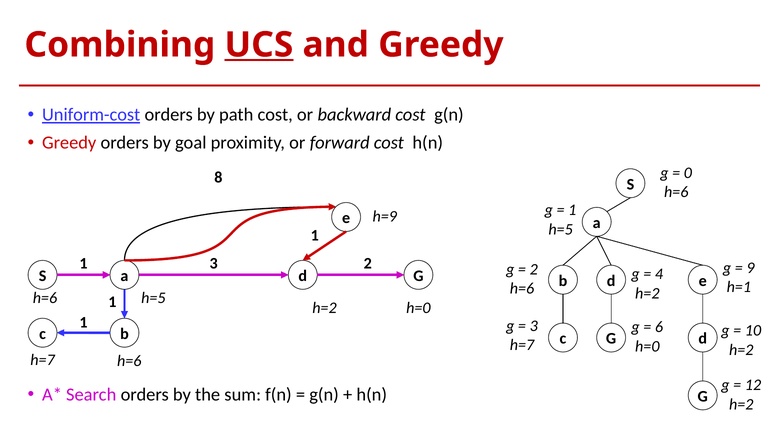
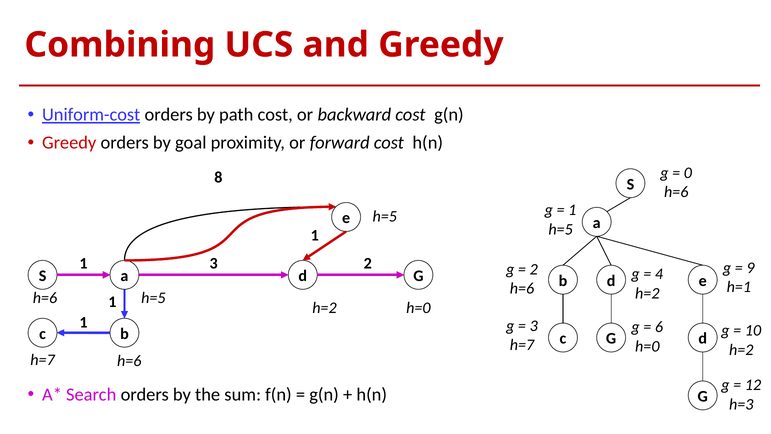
UCS underline: present -> none (259, 45)
e h=9: h=9 -> h=5 (385, 216)
h=2: h=2 -> h=3 (741, 404)
